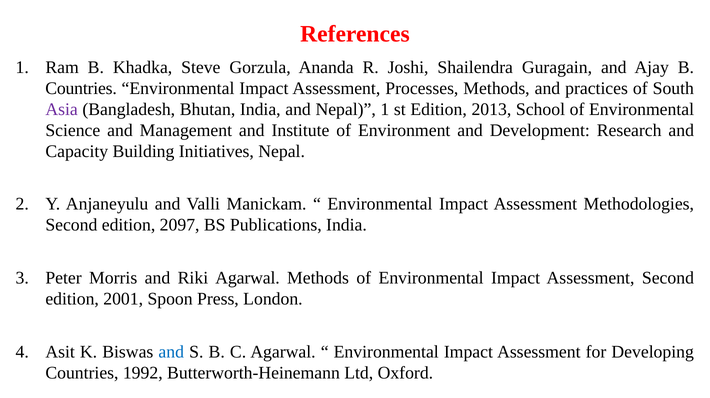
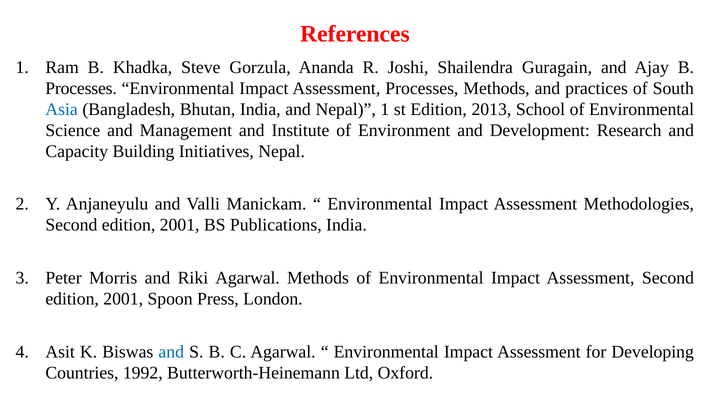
Countries: Countries -> Processes (81, 88)
Asia colour: purple -> blue (62, 109)
2097: 2097 -> 2001 (180, 225)
